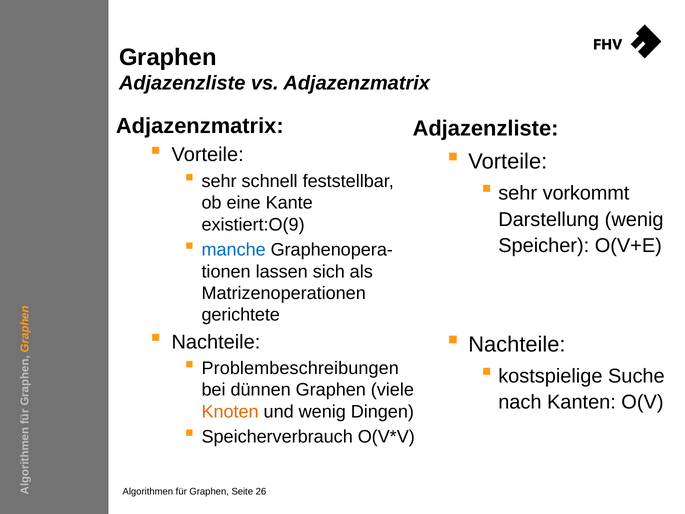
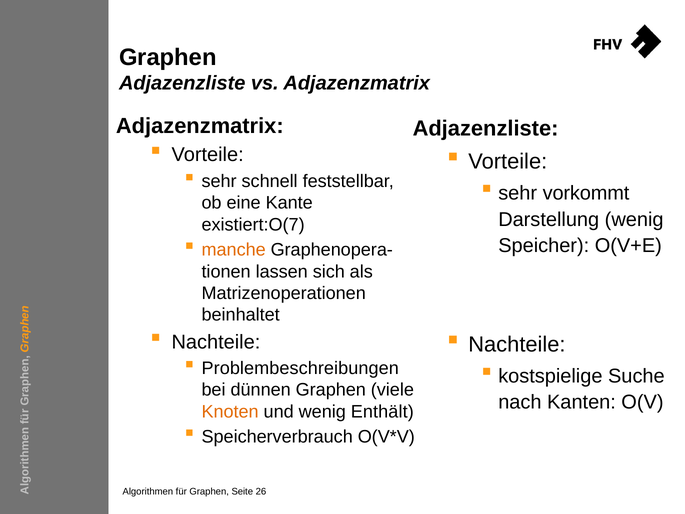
existiert:O(9: existiert:O(9 -> existiert:O(7 (253, 224)
manche colour: blue -> orange (234, 250)
gerichtete: gerichtete -> beinhaltet (241, 315)
Dingen: Dingen -> Enthält (382, 411)
